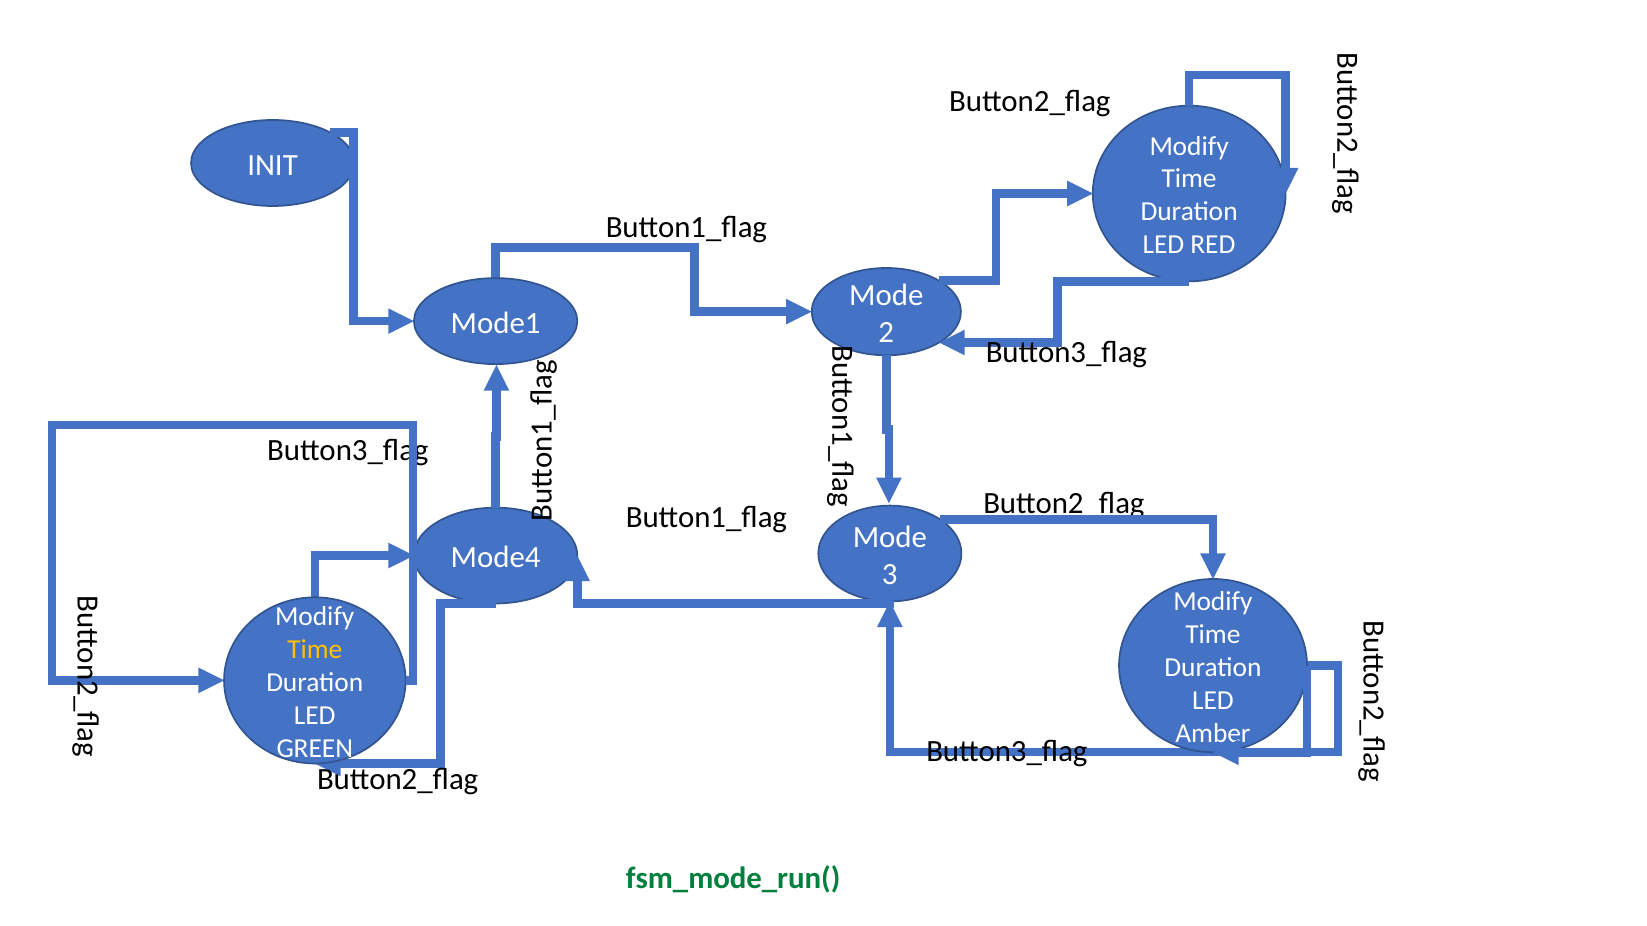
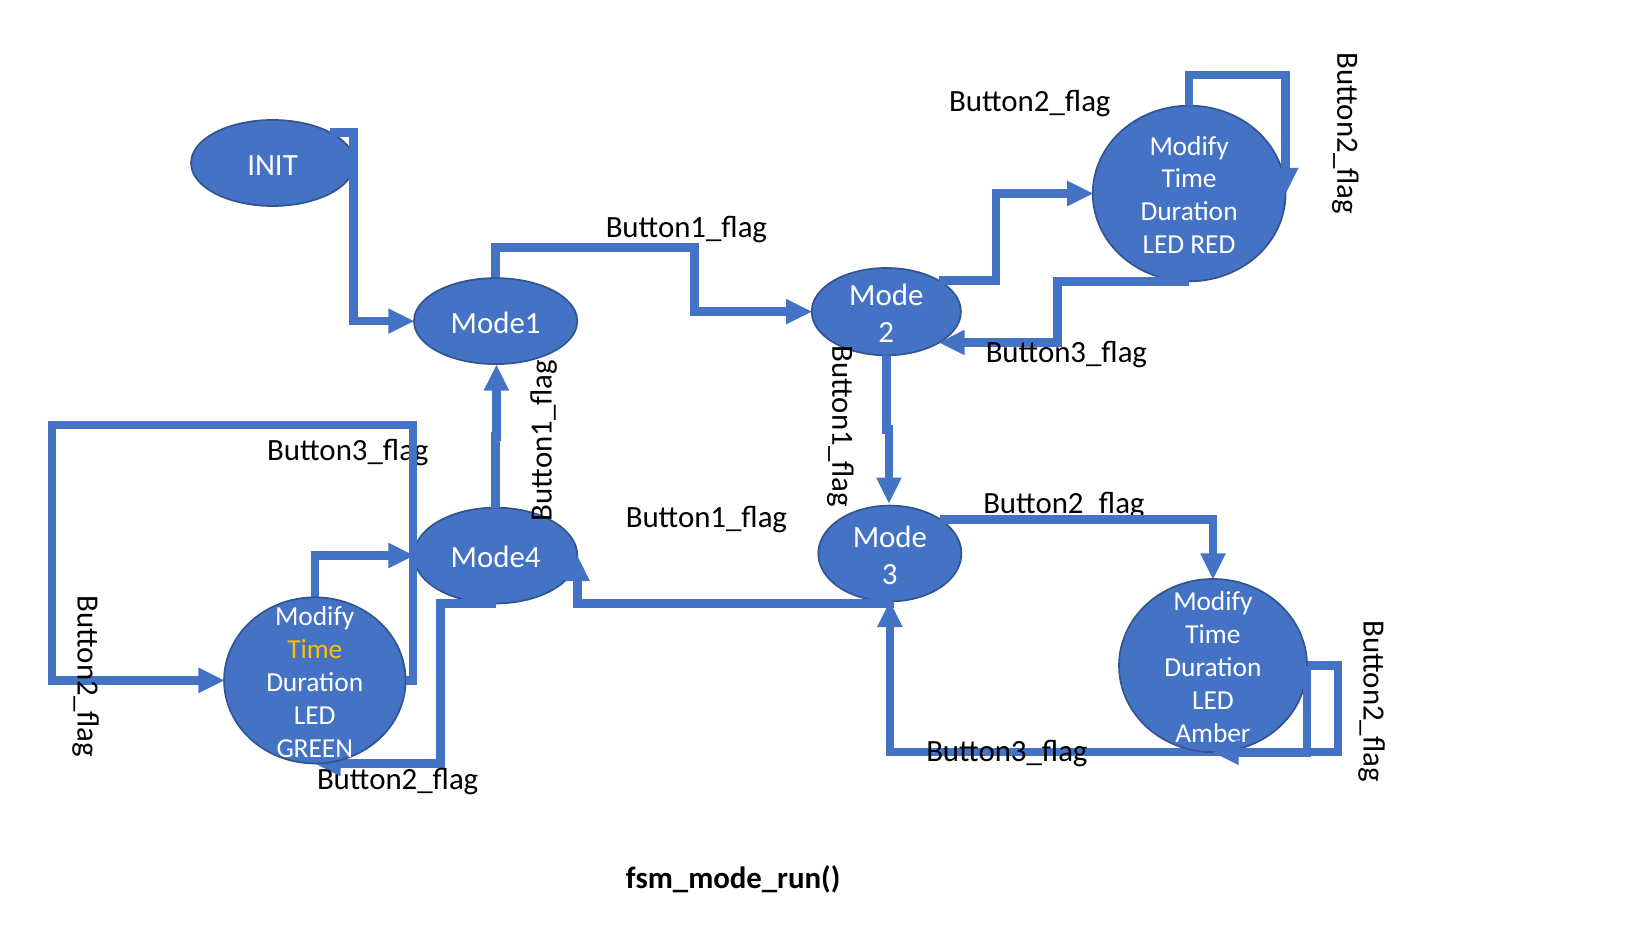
fsm_mode_run( colour: green -> black (733, 879)
